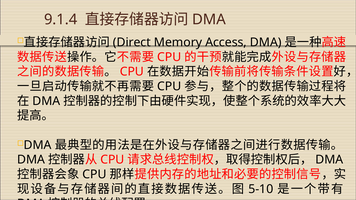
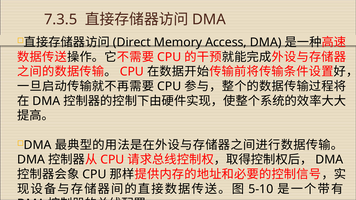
9.1.4: 9.1.4 -> 7.3.5 (61, 19)
